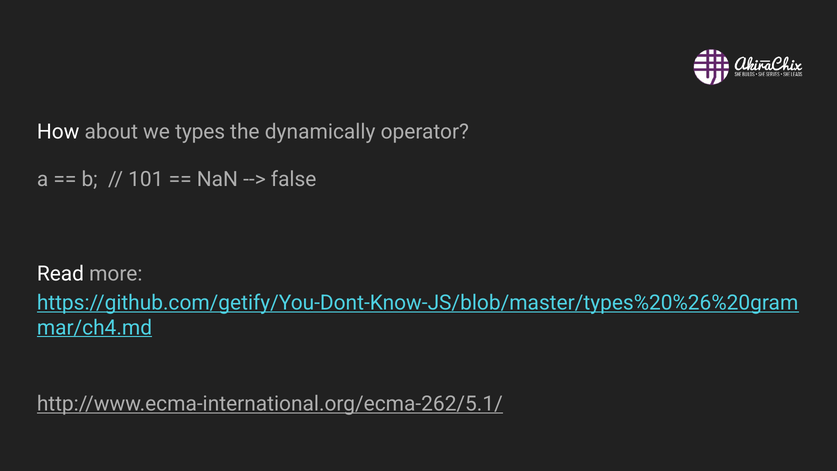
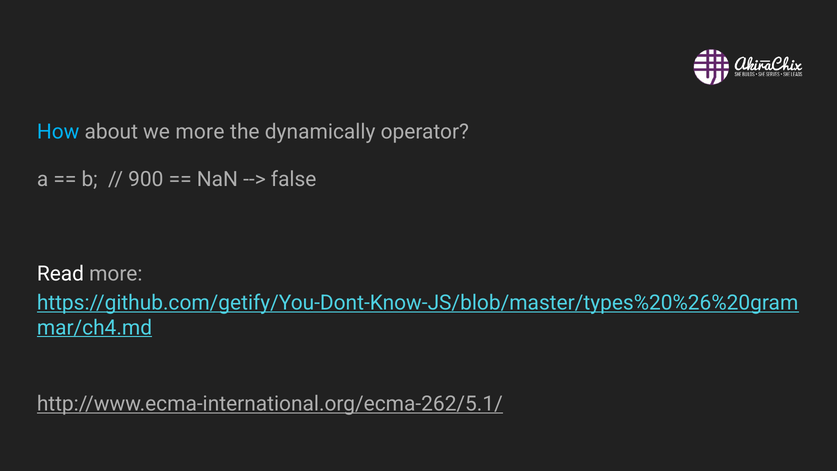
How colour: white -> light blue (58, 132)
we types: types -> more (200, 132)
101: 101 -> 900 (146, 179)
